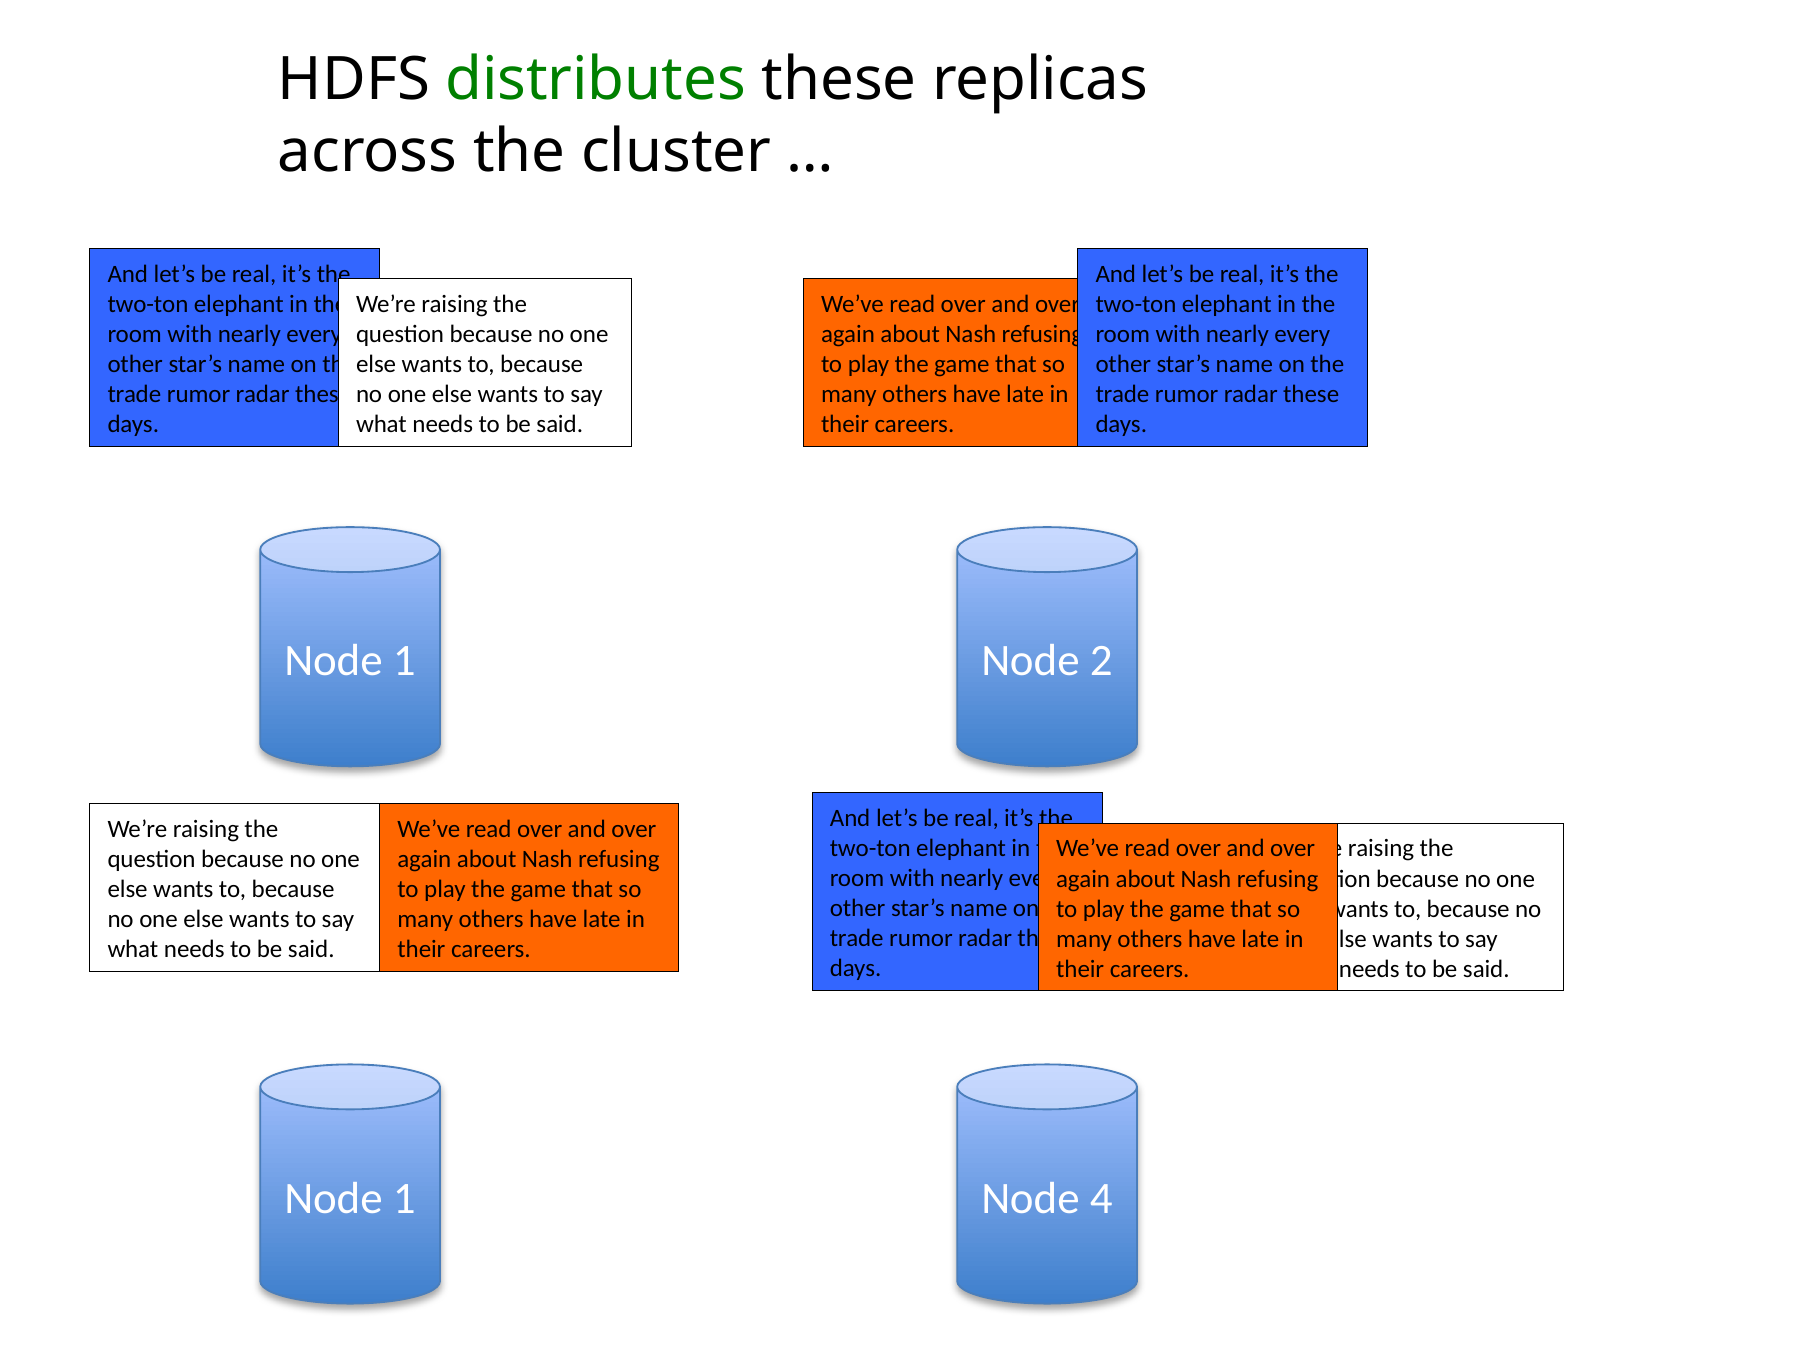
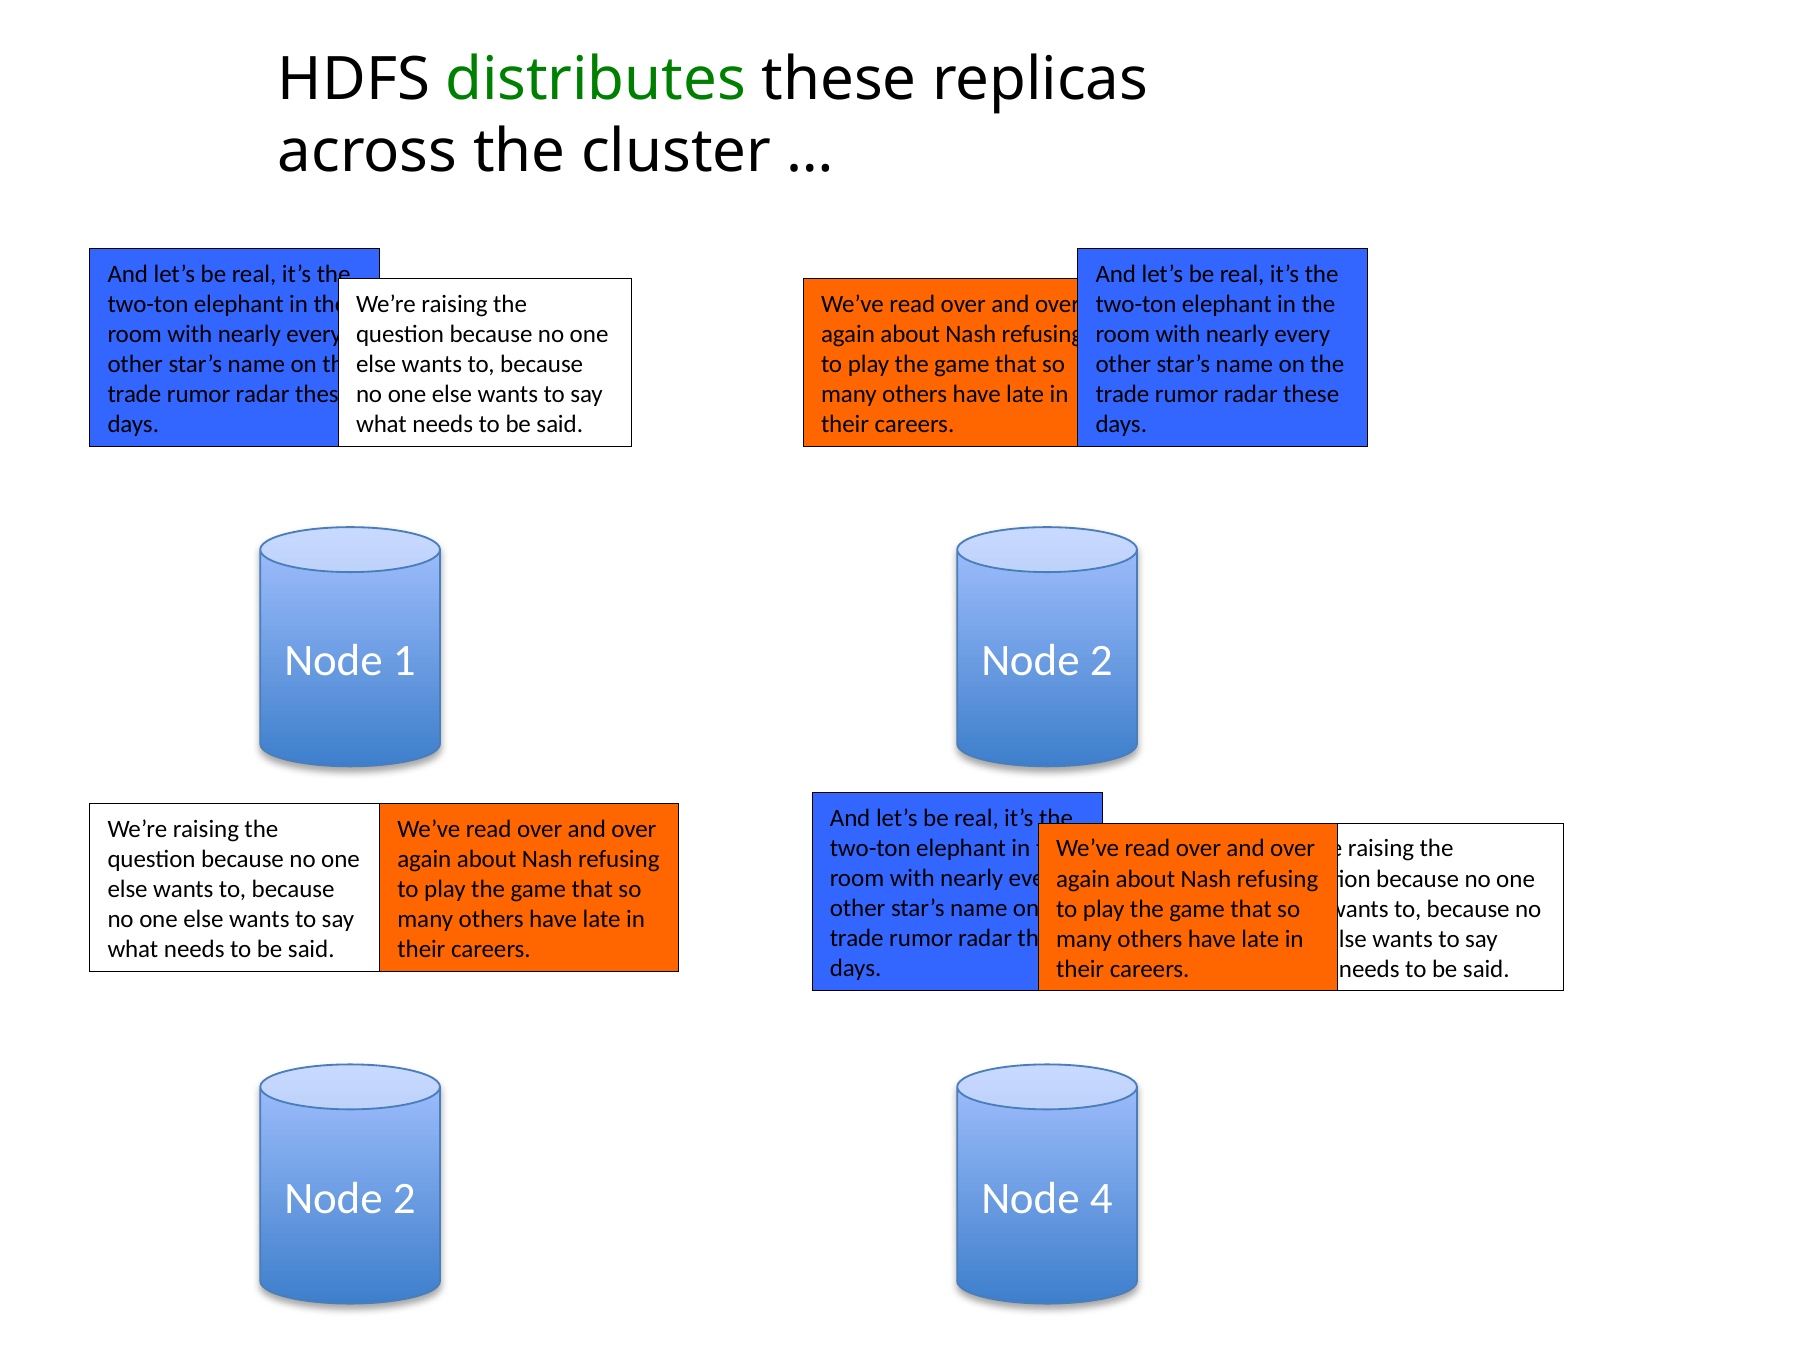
1: 1 -> 2 (404, 1198)
